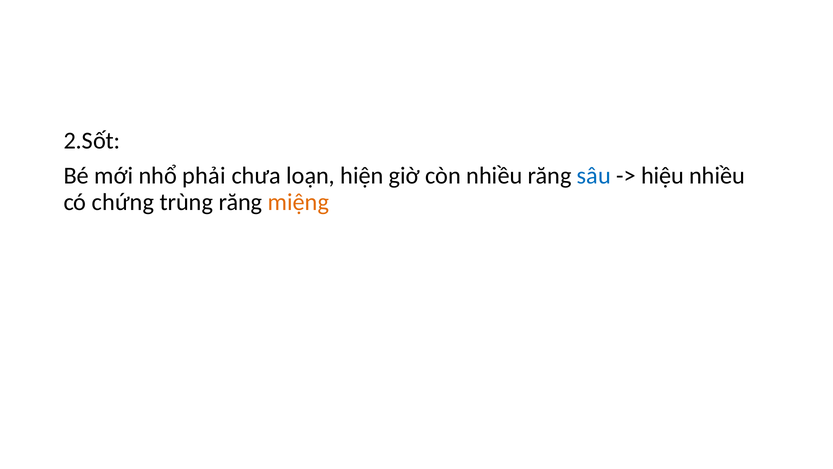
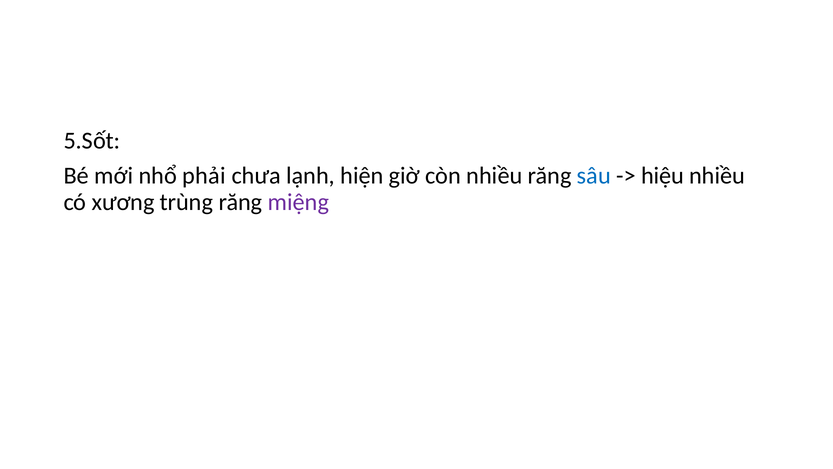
2.Sốt: 2.Sốt -> 5.Sốt (92, 141)
loạn: loạn -> lạnh (311, 176)
chứng: chứng -> xương (123, 202)
miệng colour: orange -> purple (298, 202)
